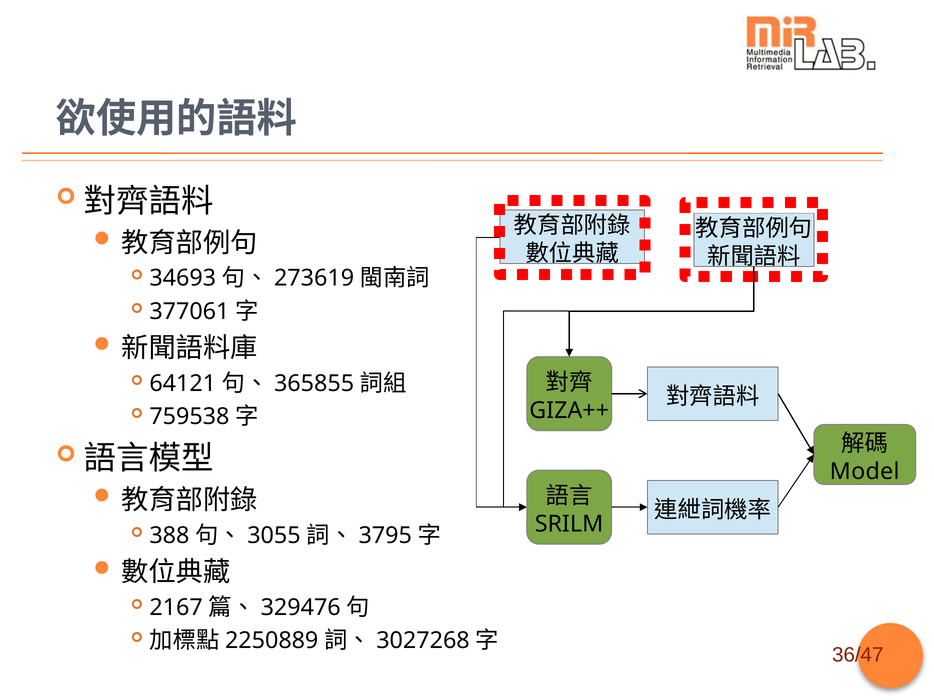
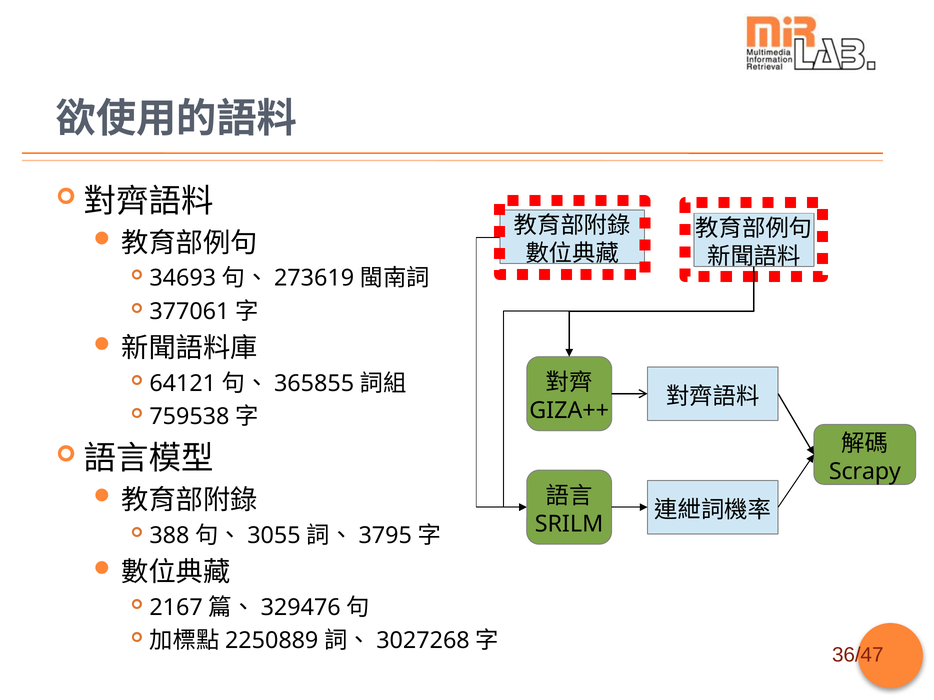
Model: Model -> Scrapy (865, 472)
